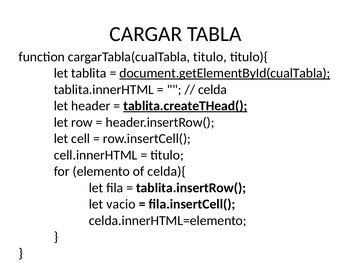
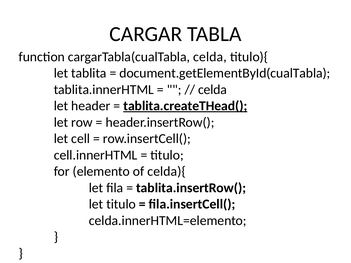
cargarTabla(cualTabla titulo: titulo -> celda (210, 57)
document.getElementById(cualTabla underline: present -> none (225, 73)
let vacio: vacio -> titulo (121, 204)
